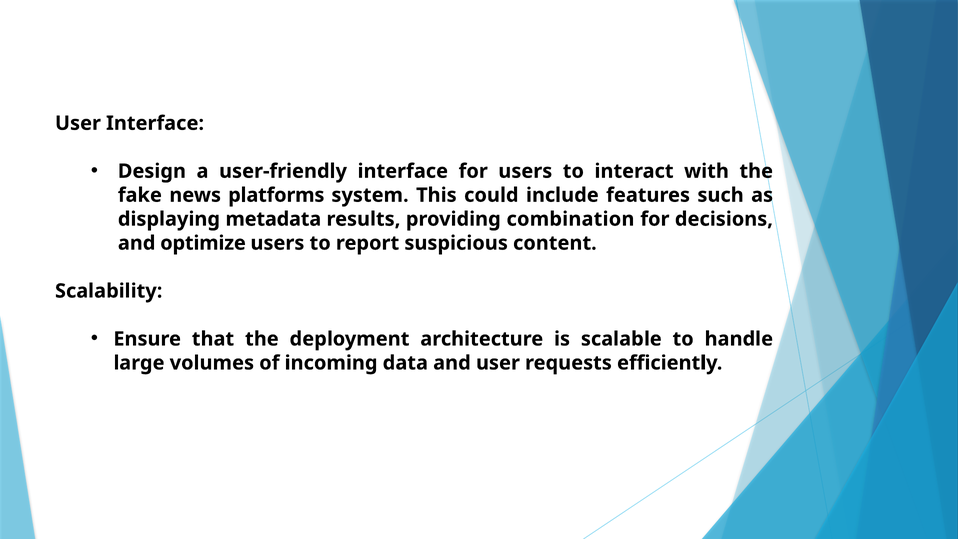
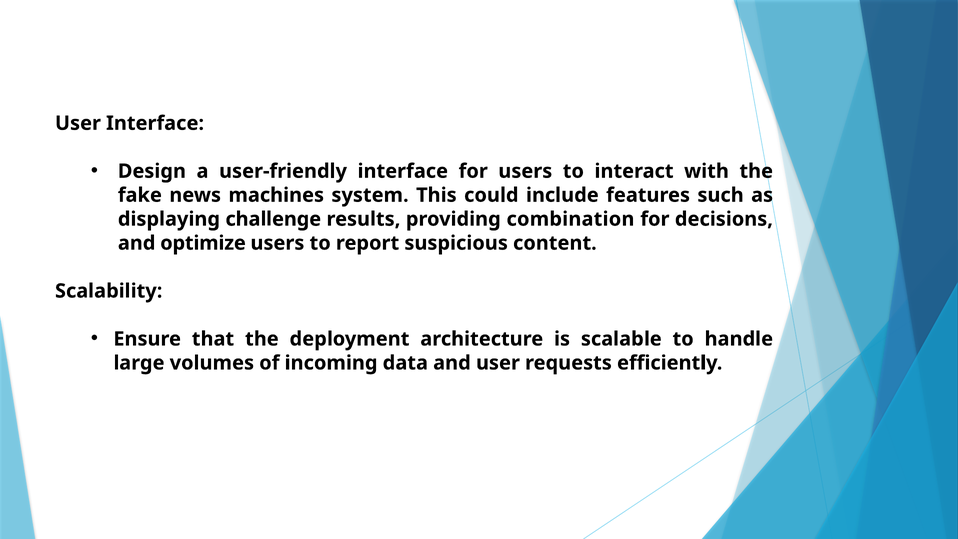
platforms: platforms -> machines (276, 195)
metadata: metadata -> challenge (273, 219)
